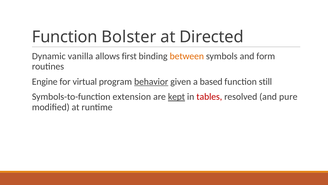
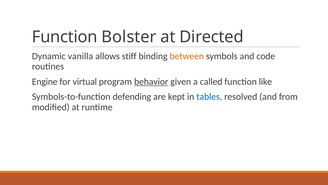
first: first -> stiff (129, 56)
form: form -> code (266, 56)
based: based -> called (211, 81)
still: still -> like (265, 81)
extension: extension -> defending (132, 96)
kept underline: present -> none (176, 96)
tables colour: red -> blue (209, 96)
pure: pure -> from (288, 96)
